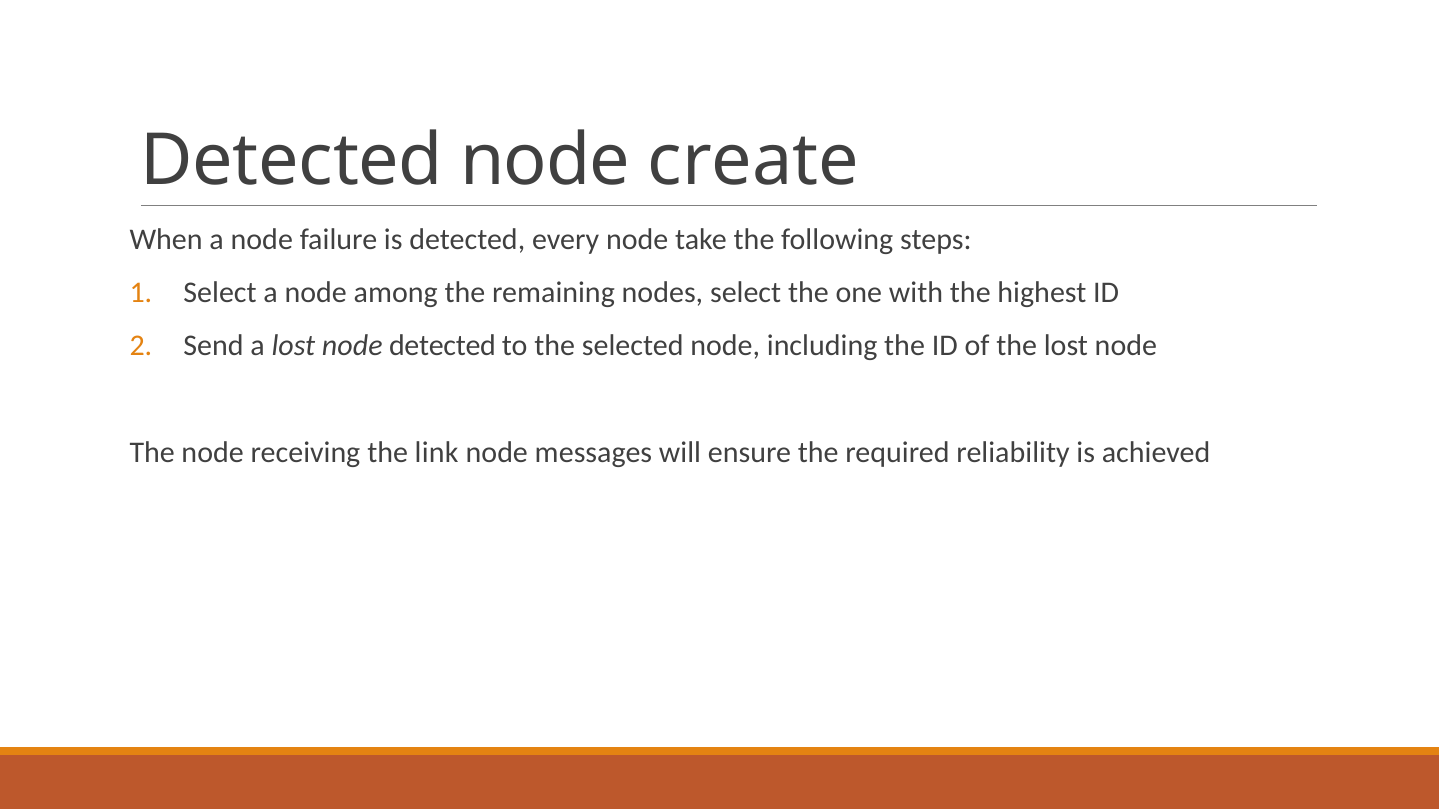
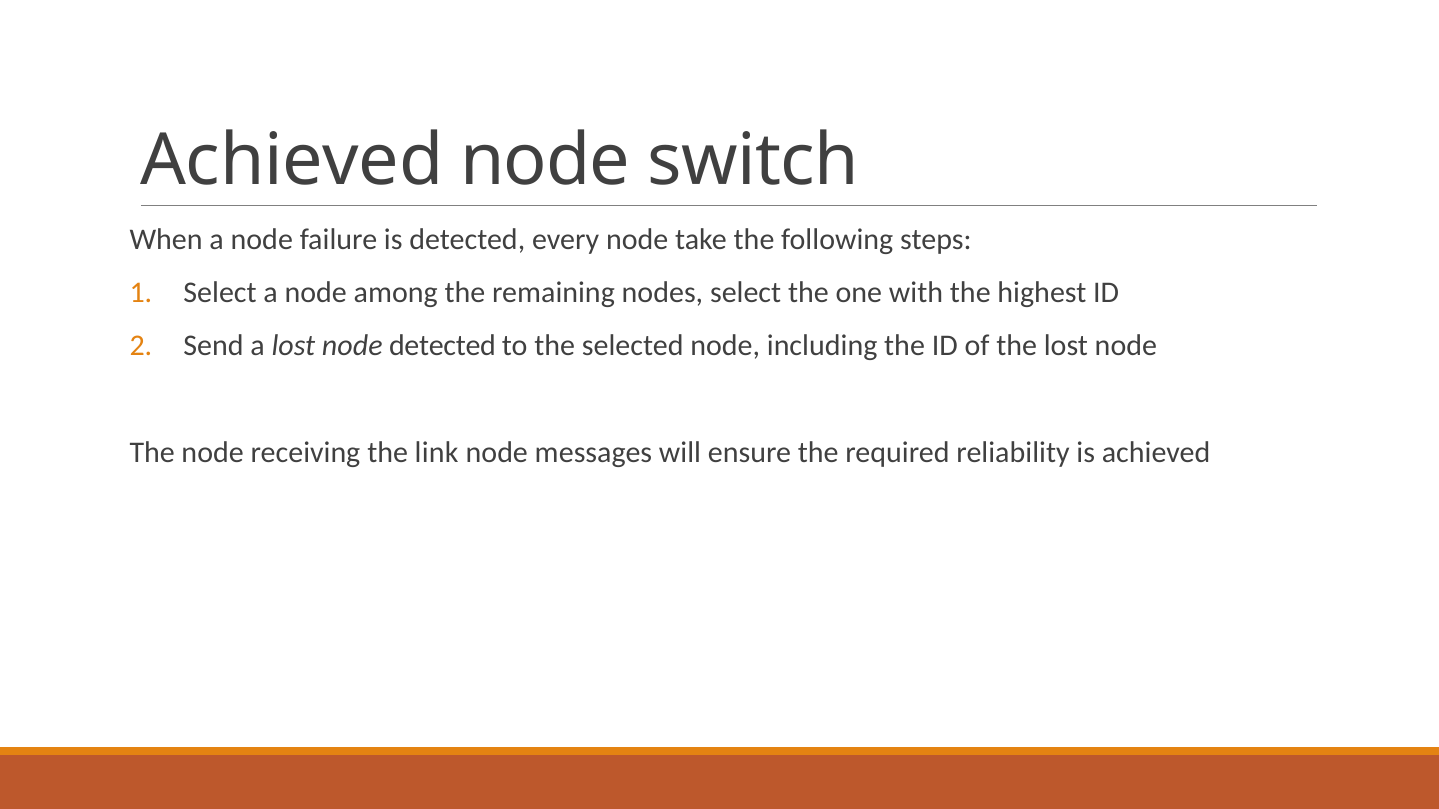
Detected: Detected -> Achieved (292, 161)
create: create -> switch (754, 161)
